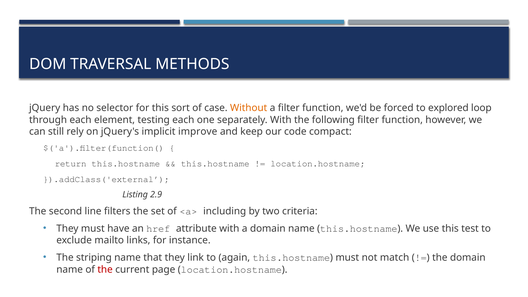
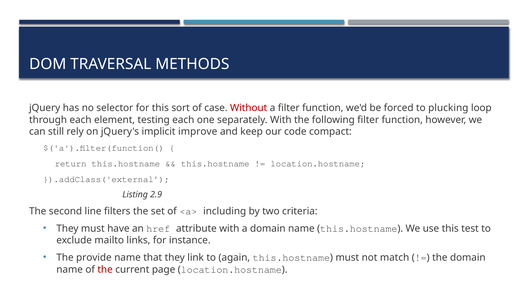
Without colour: orange -> red (249, 108)
explored: explored -> plucking (448, 108)
striping: striping -> provide (94, 258)
